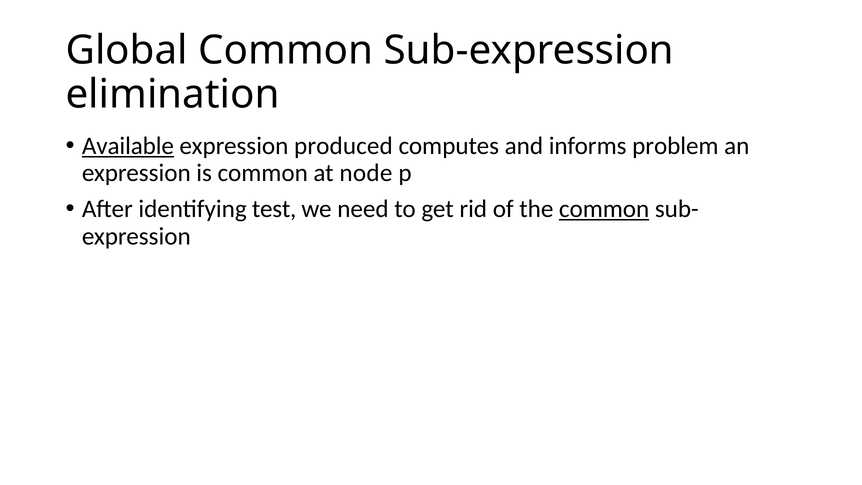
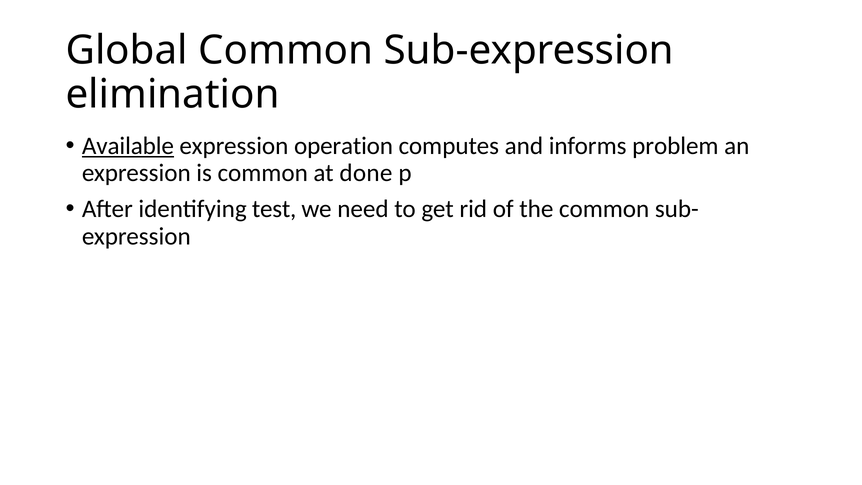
produced: produced -> operation (344, 146)
node: node -> done (366, 173)
common underline: present -> none (604, 209)
